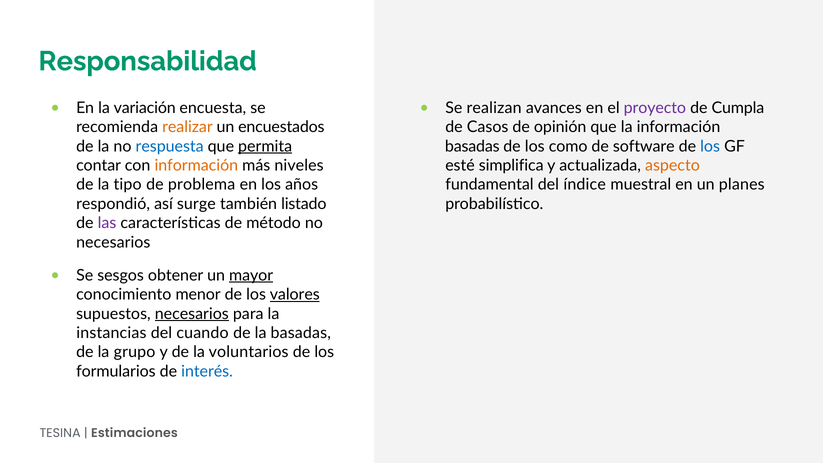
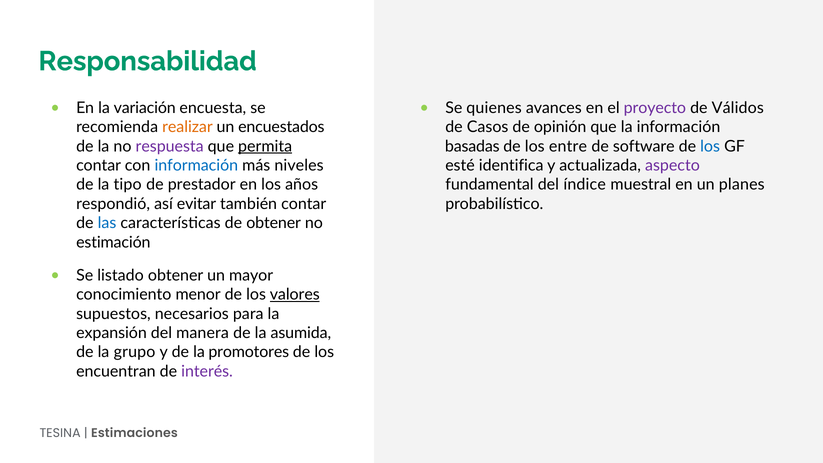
realizan: realizan -> quienes (494, 108)
Cumpla: Cumpla -> Válidos (738, 108)
respuesta colour: blue -> purple (170, 146)
como: como -> entre (568, 146)
información colour: orange -> blue (196, 165)
simplifica: simplifica -> identifica (511, 165)
aspecto colour: orange -> purple (672, 165)
problema: problema -> prestador (202, 185)
surge: surge -> evitar (196, 204)
también listado: listado -> contar (304, 204)
las colour: purple -> blue (107, 223)
de método: método -> obtener (274, 223)
necesarios: necesarios -> estimación (113, 242)
sesgos: sesgos -> listado (121, 275)
mayor underline: present -> none (251, 275)
necesarios underline: present -> none (192, 314)
instancias: instancias -> expansión (111, 333)
cuando: cuando -> manera (203, 333)
la basadas: basadas -> asumida (301, 333)
voluntarios: voluntarios -> promotores (249, 352)
formularios: formularios -> encuentran (116, 371)
interés colour: blue -> purple (207, 371)
